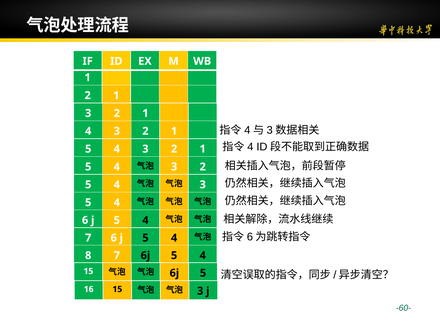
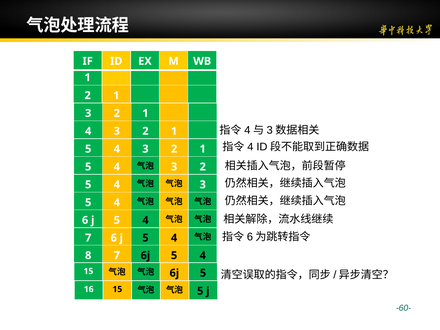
3: 3 -> 5 (200, 291)
